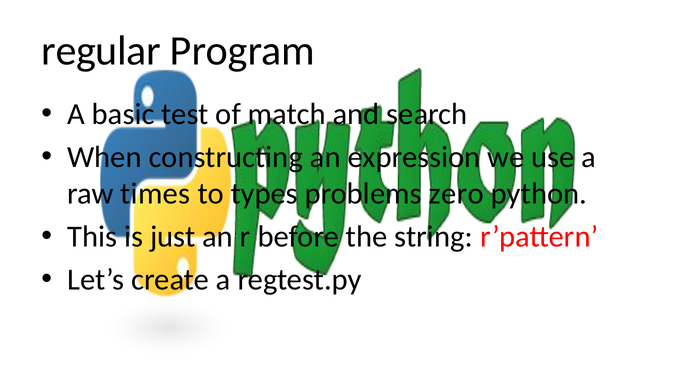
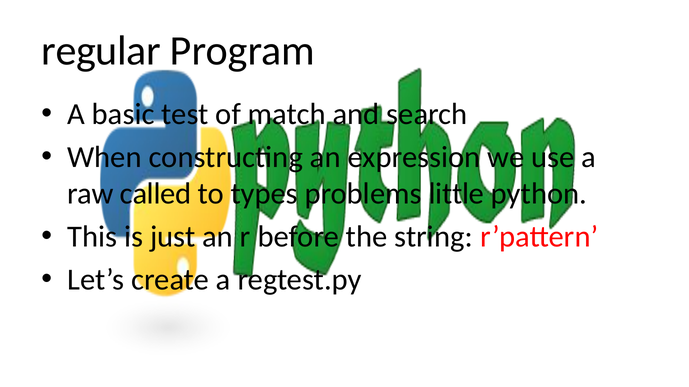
times: times -> called (156, 194)
zero: zero -> little (456, 194)
